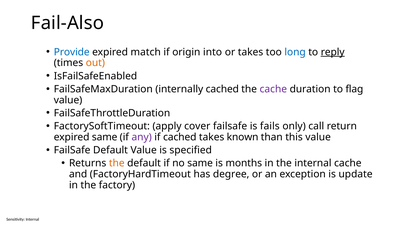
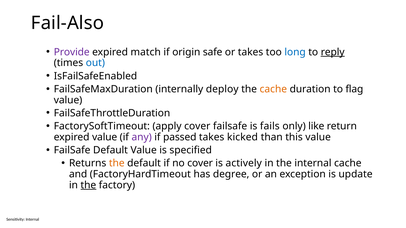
Provide colour: blue -> purple (72, 52)
into: into -> safe (213, 52)
out colour: orange -> blue (95, 63)
internally cached: cached -> deploy (222, 89)
cache colour: purple -> orange (273, 89)
call: call -> like (316, 126)
expired same: same -> value (105, 137)
if cached: cached -> passed (180, 137)
known: known -> kicked (242, 137)
no same: same -> cover (200, 163)
months: months -> actively (244, 163)
the underline: none -> present (88, 185)
